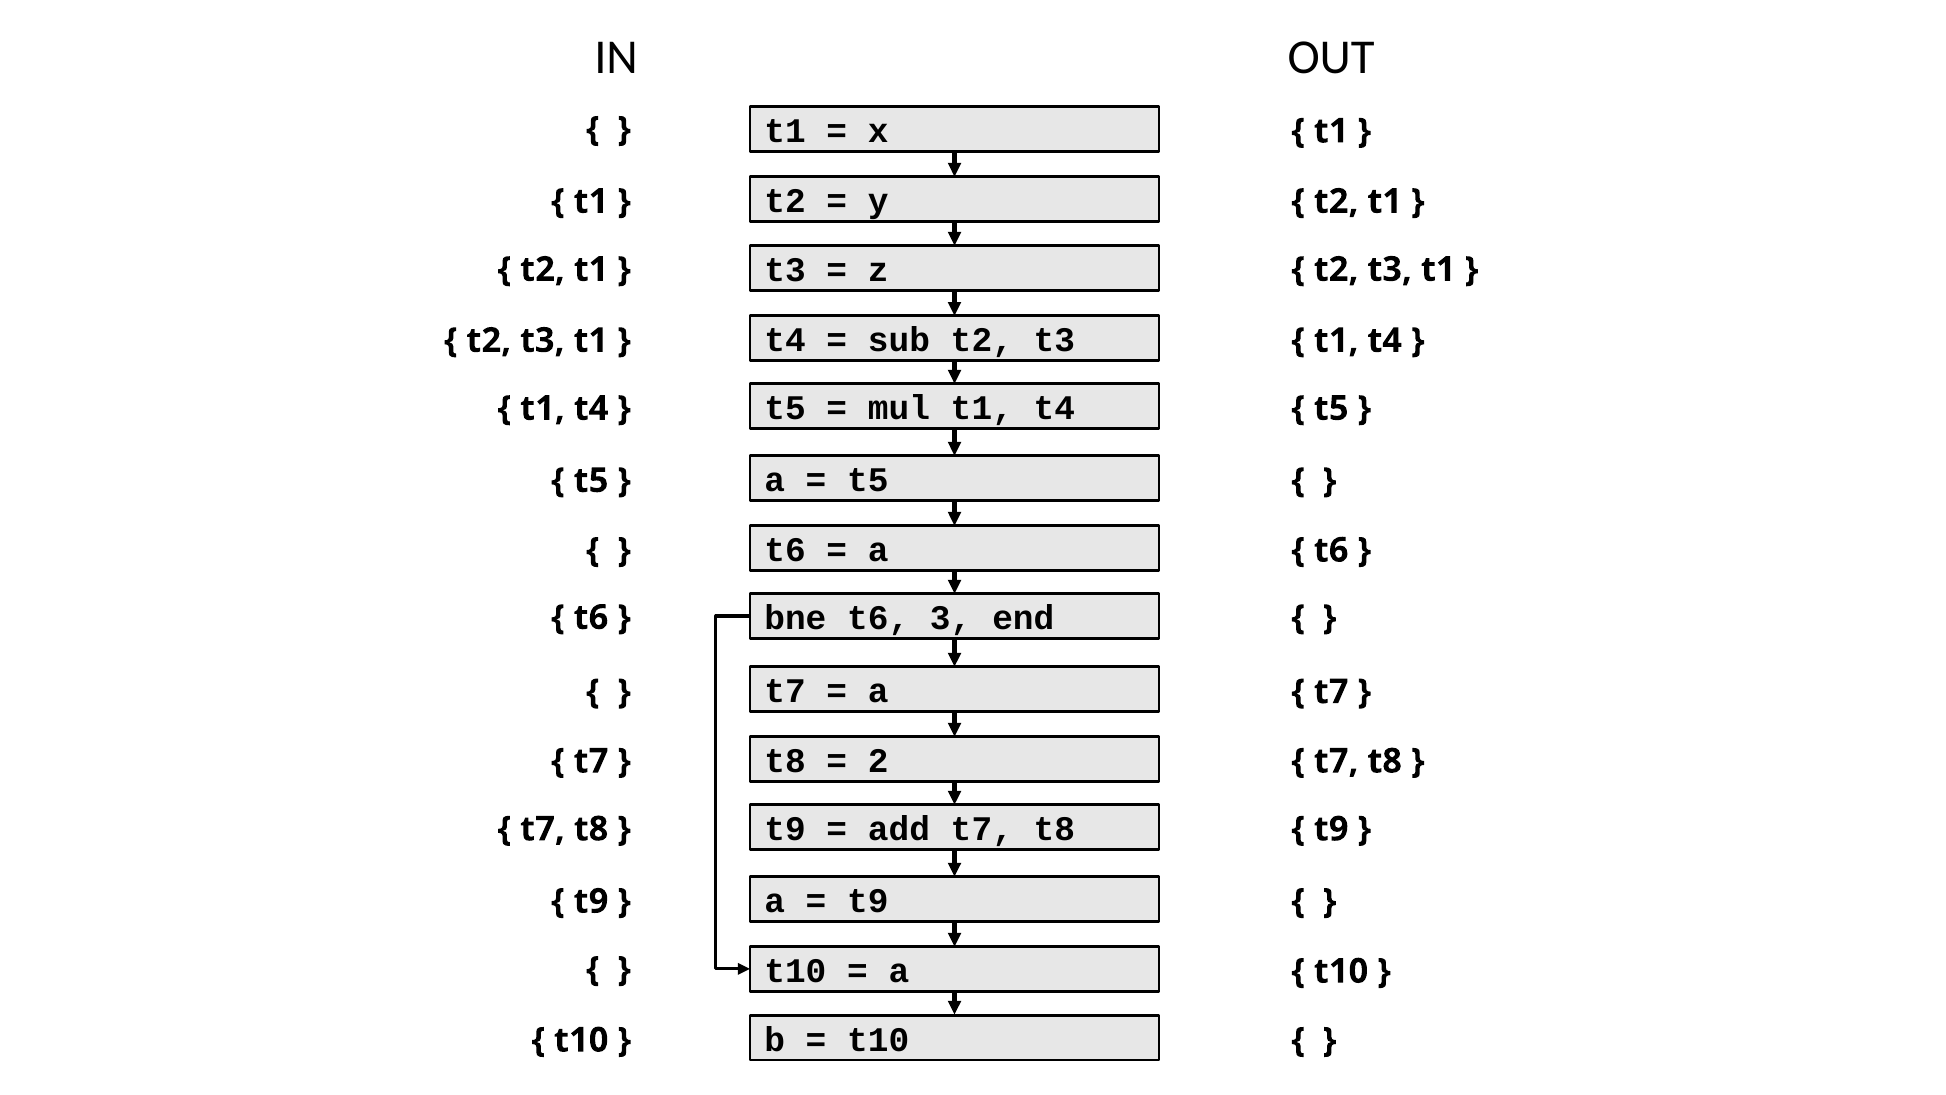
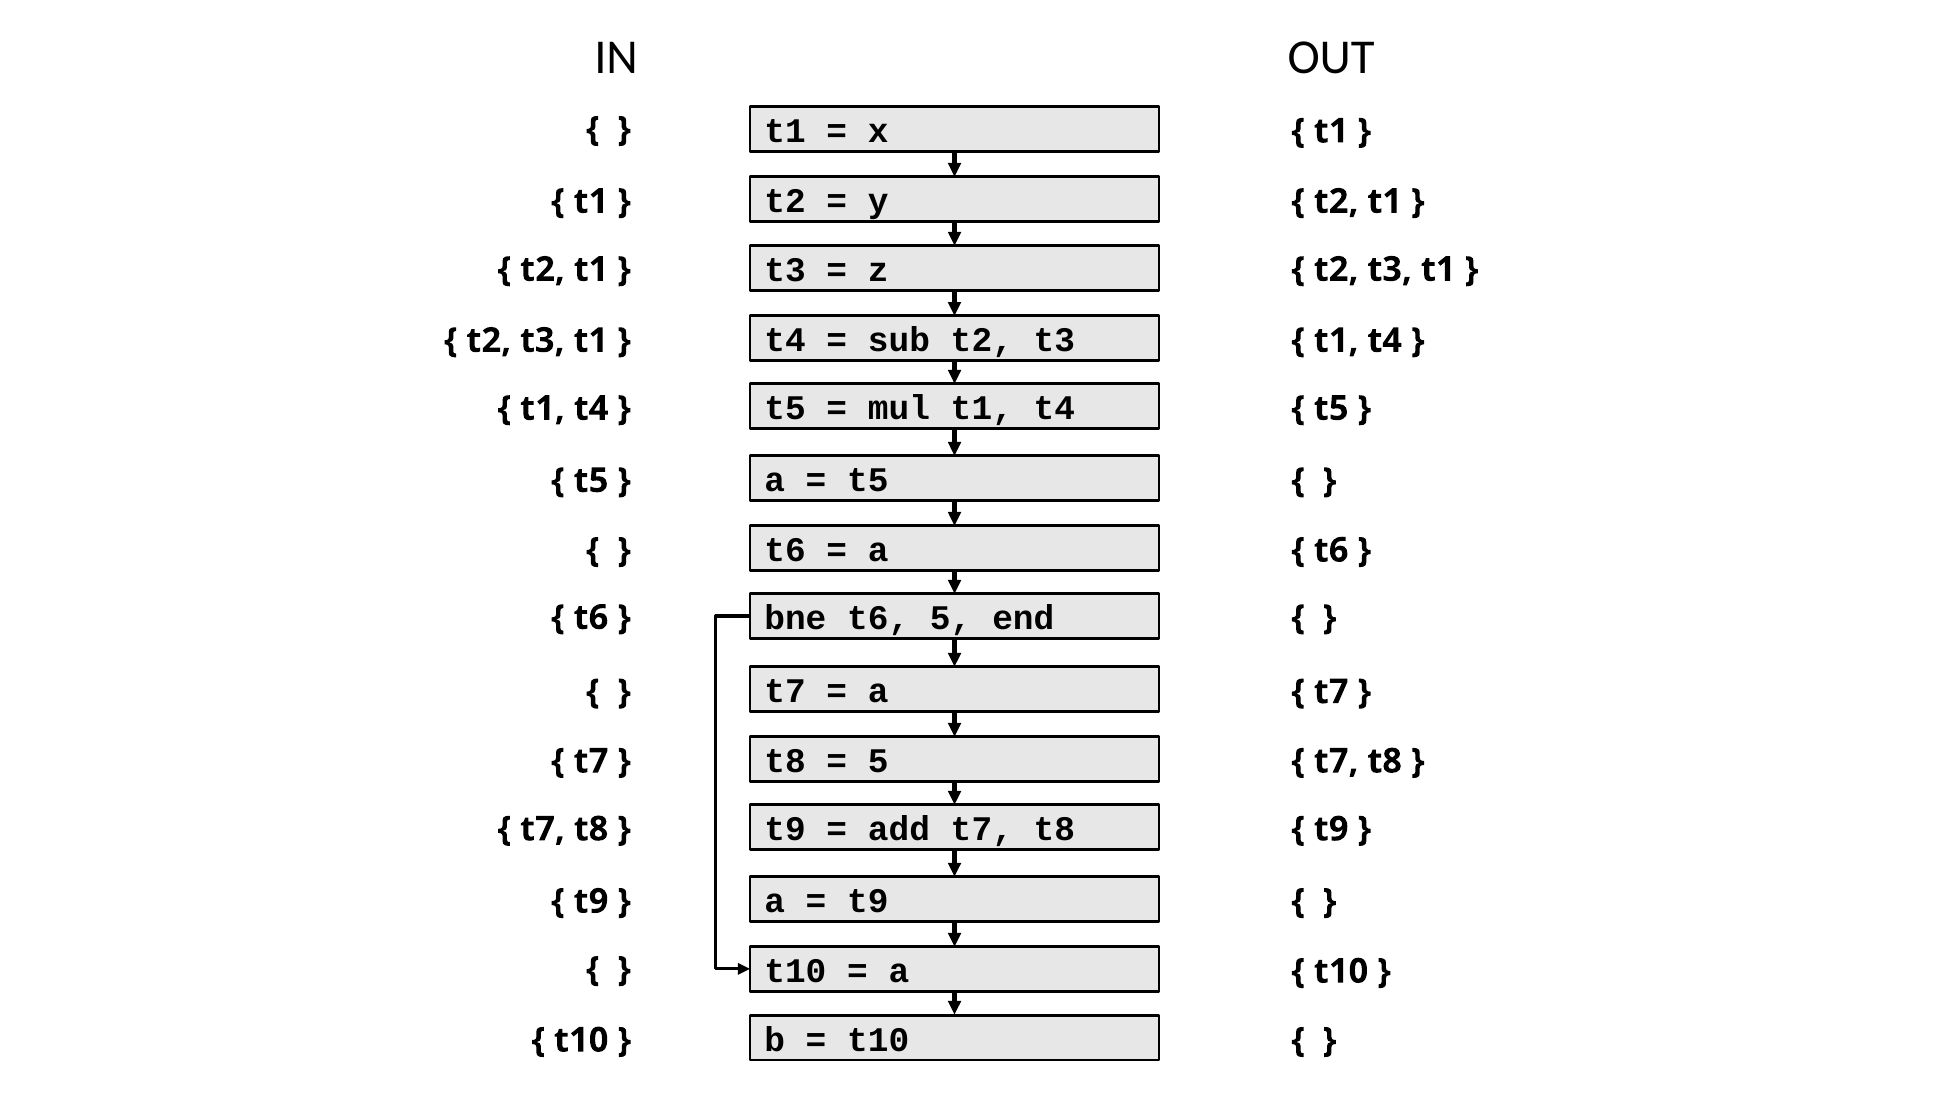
t6 3: 3 -> 5 (951, 618)
2: 2 -> 5 (878, 761)
